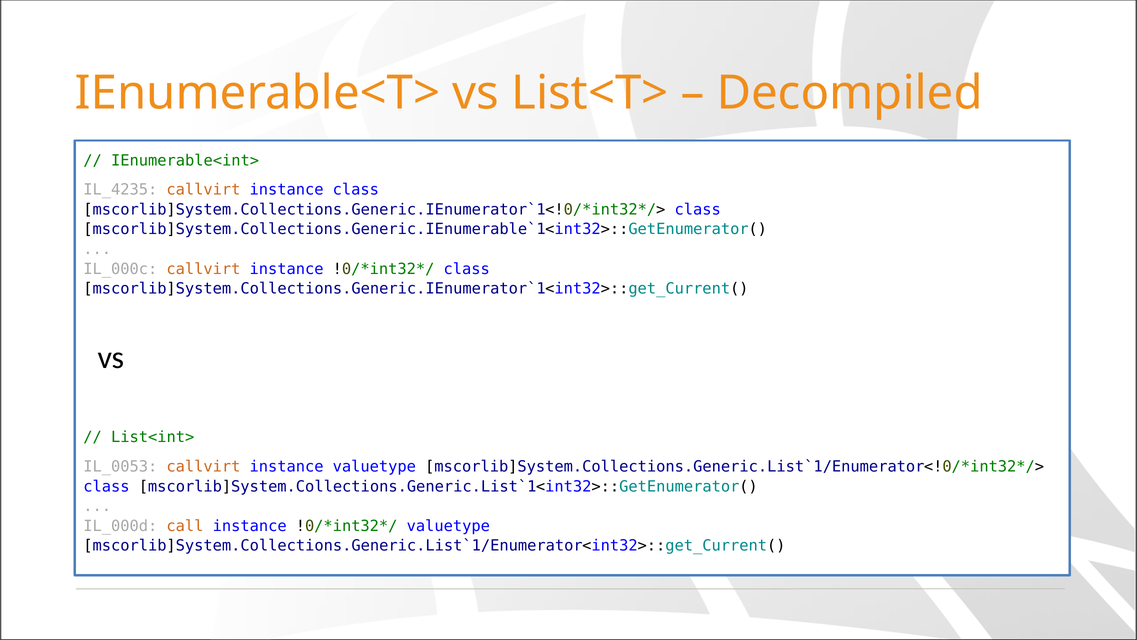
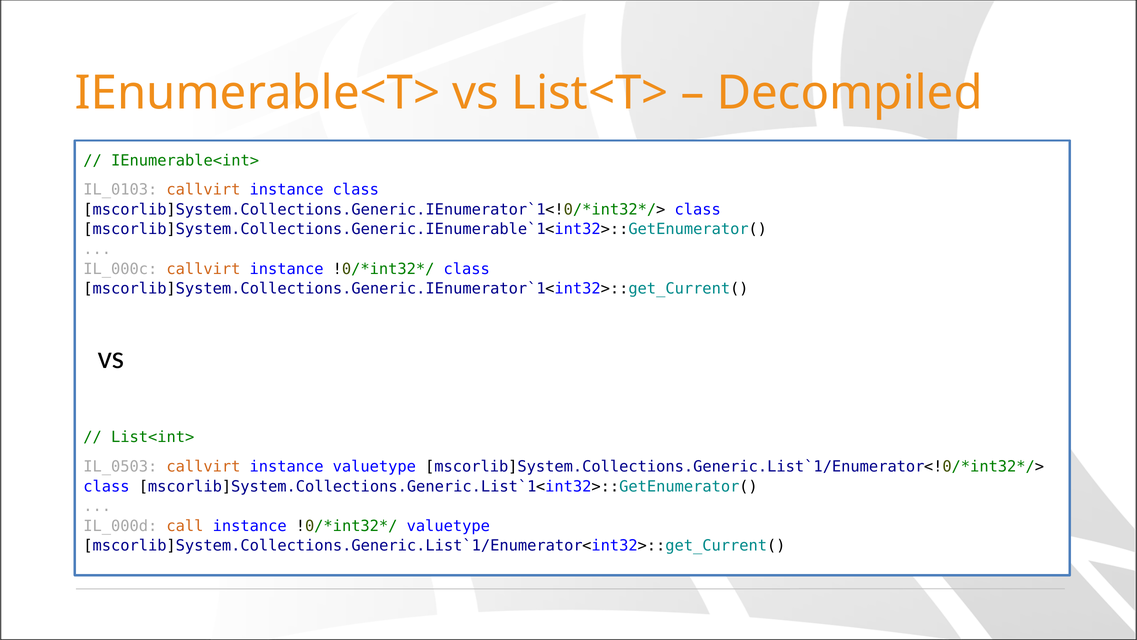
IL_4235: IL_4235 -> IL_0103 (120, 190)
IL_0053: IL_0053 -> IL_0503 (120, 466)
